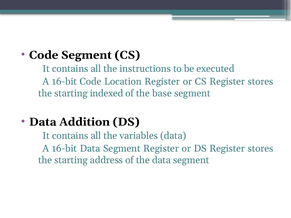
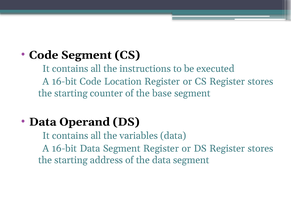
indexed: indexed -> counter (106, 93)
Addition: Addition -> Operand (85, 122)
